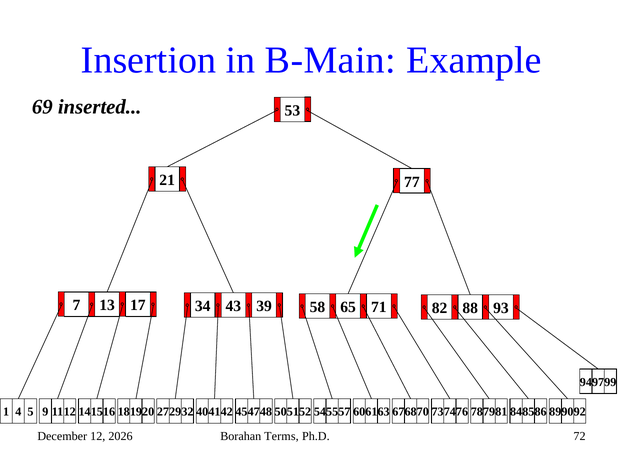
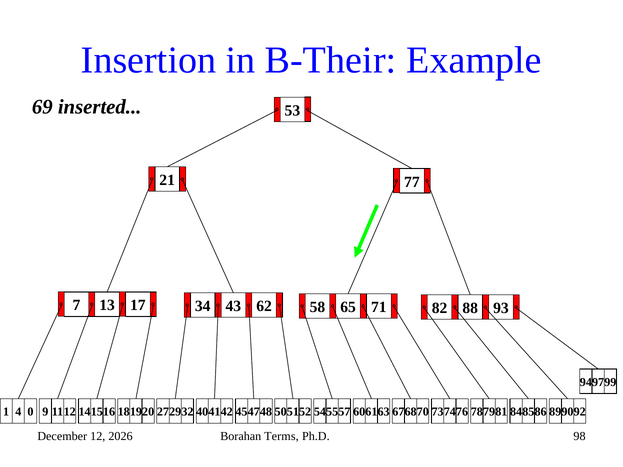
B-Main: B-Main -> B-Their (331, 60)
39: 39 -> 62 (264, 306)
5: 5 -> 0 (31, 412)
72: 72 -> 98 (580, 437)
